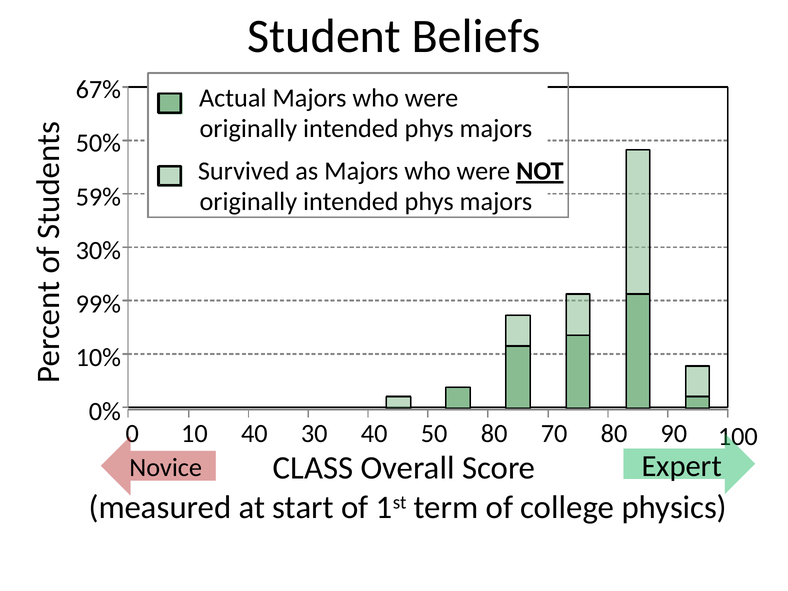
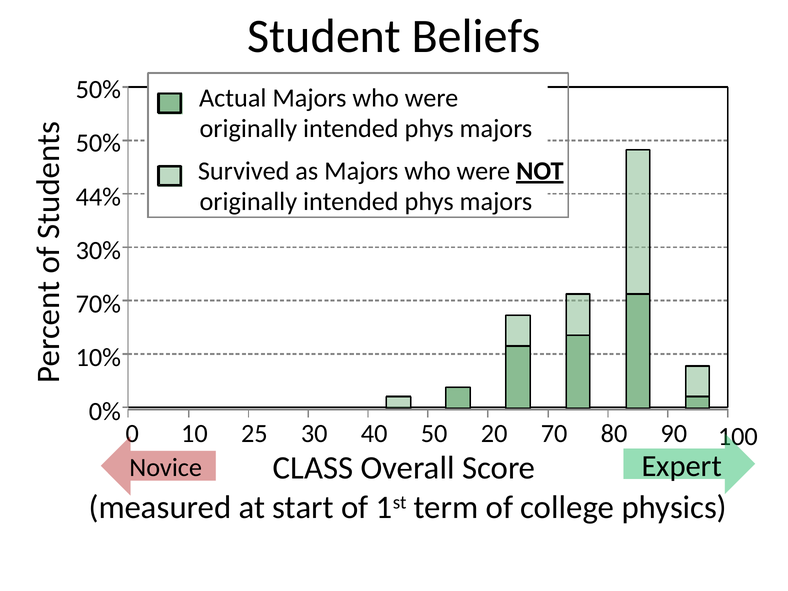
67%: 67% -> 50% (98, 90)
59%: 59% -> 44% (98, 197)
99%: 99% -> 70% (98, 304)
40: 40 -> 25 (254, 434)
50 80: 80 -> 20 (494, 434)
